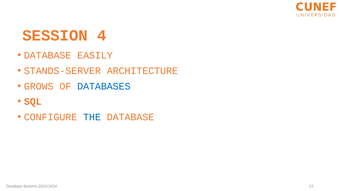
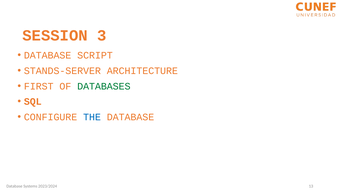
4: 4 -> 3 (102, 35)
EASILY: EASILY -> SCRIPT (95, 55)
GROWS: GROWS -> FIRST (39, 86)
DATABASES colour: blue -> green (104, 86)
